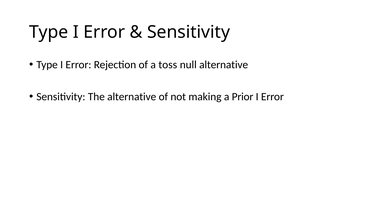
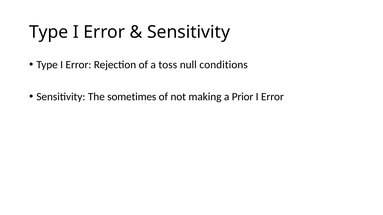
null alternative: alternative -> conditions (224, 65)
The alternative: alternative -> sometimes (132, 97)
